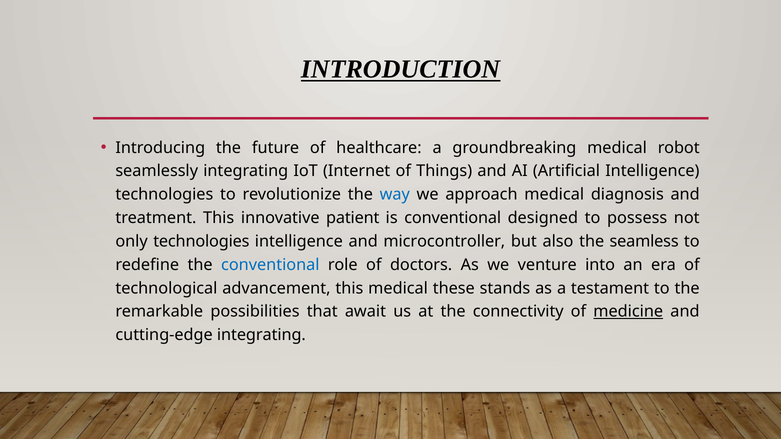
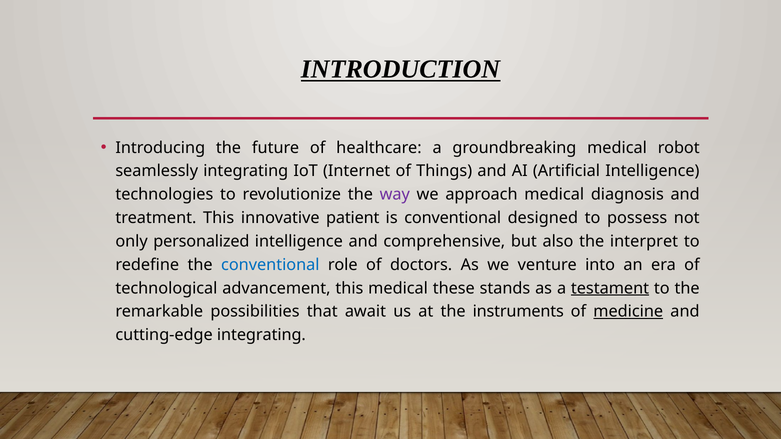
way colour: blue -> purple (395, 195)
only technologies: technologies -> personalized (201, 242)
microcontroller: microcontroller -> comprehensive (444, 242)
seamless: seamless -> interpret (644, 242)
testament underline: none -> present (610, 288)
connectivity: connectivity -> instruments (518, 312)
